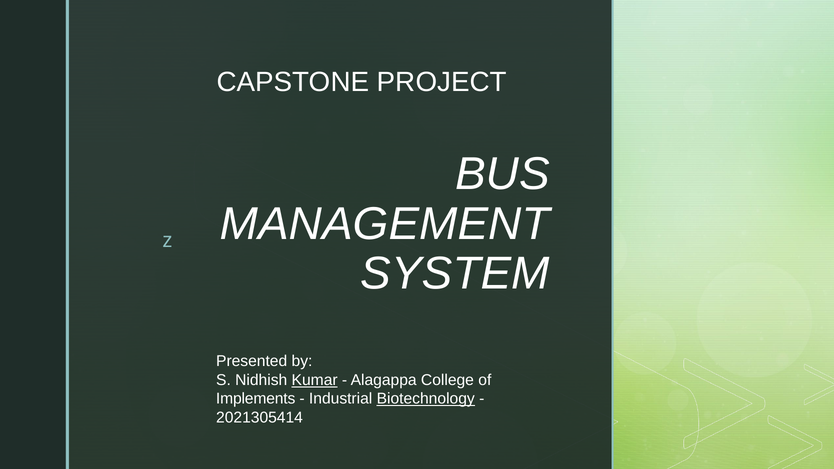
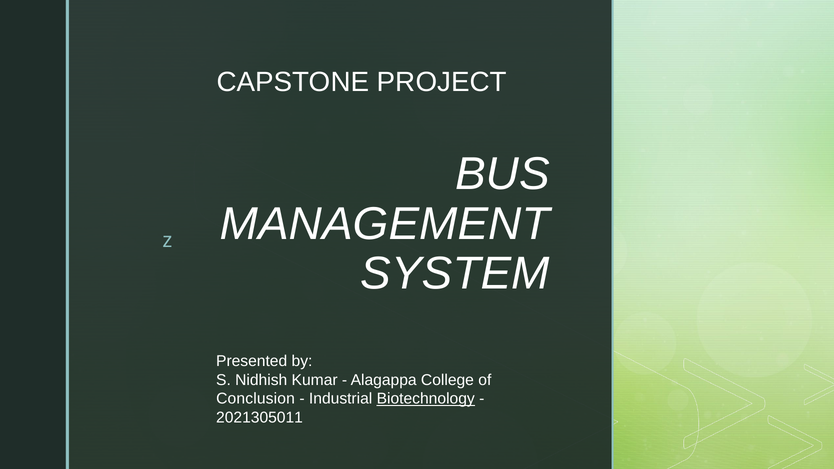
Kumar underline: present -> none (315, 380)
Implements: Implements -> Conclusion (256, 399)
2021305414: 2021305414 -> 2021305011 (260, 418)
